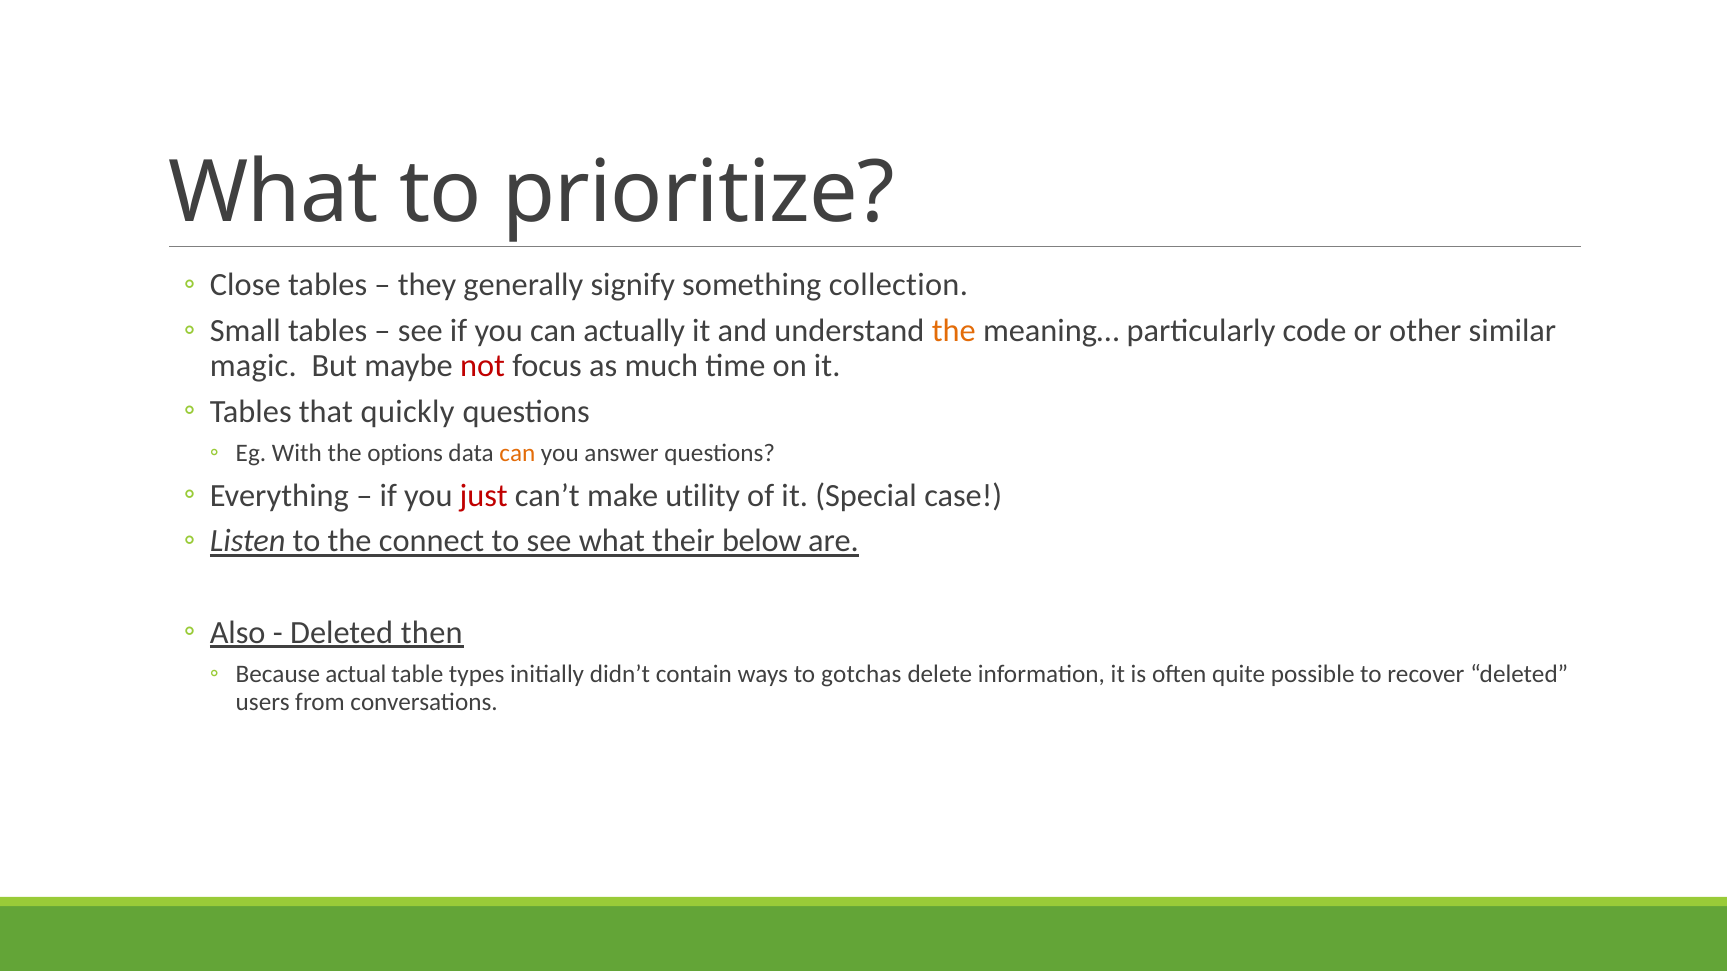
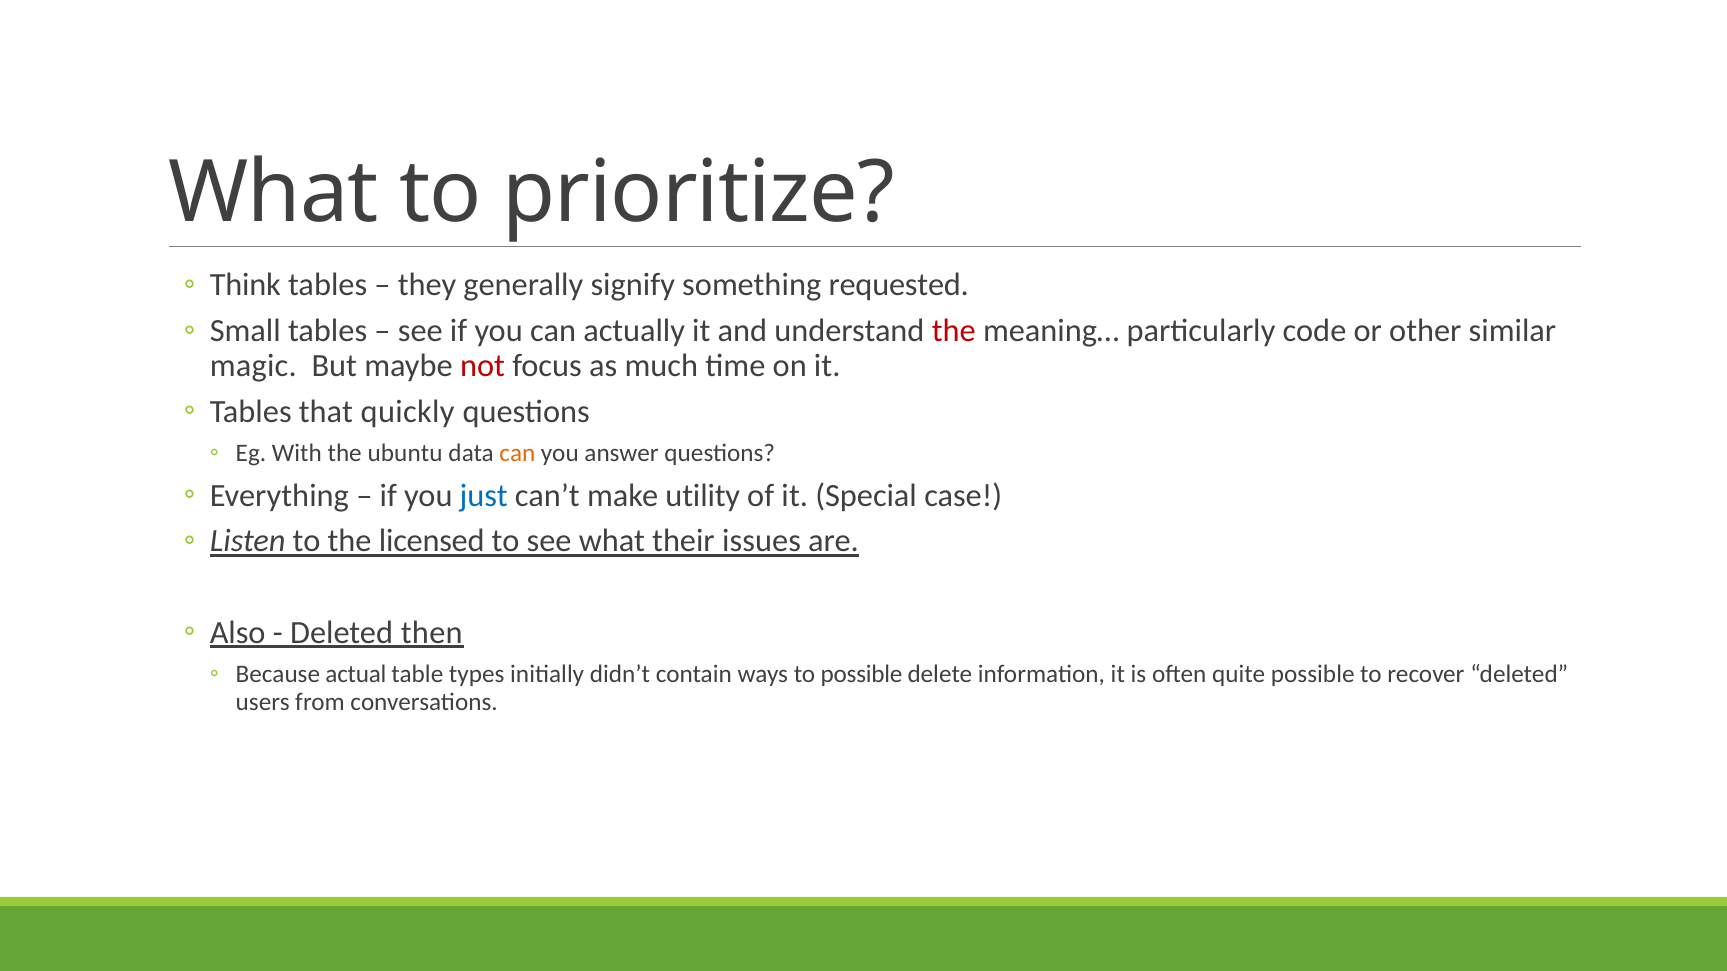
Close: Close -> Think (245, 285)
collection: collection -> requested (899, 285)
the colour: orange -> red (954, 331)
options: options -> ubuntu (405, 454)
just colour: red -> blue (484, 496)
connect: connect -> licensed (432, 541)
below: below -> issues (762, 541)
to gotchas: gotchas -> possible (862, 675)
